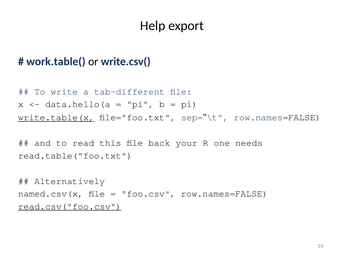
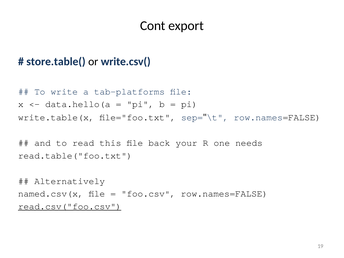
Help: Help -> Cont (153, 26)
work.table(: work.table( -> store.table( (56, 62)
tab-different: tab-different -> tab-platforms (129, 92)
write.table(x underline: present -> none (56, 118)
